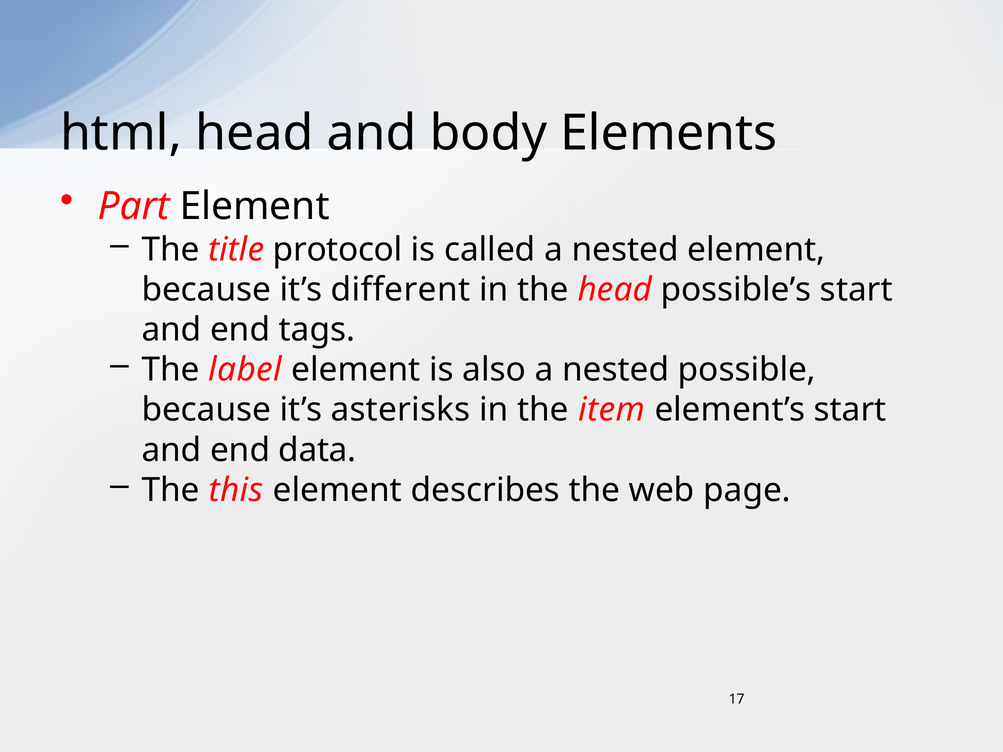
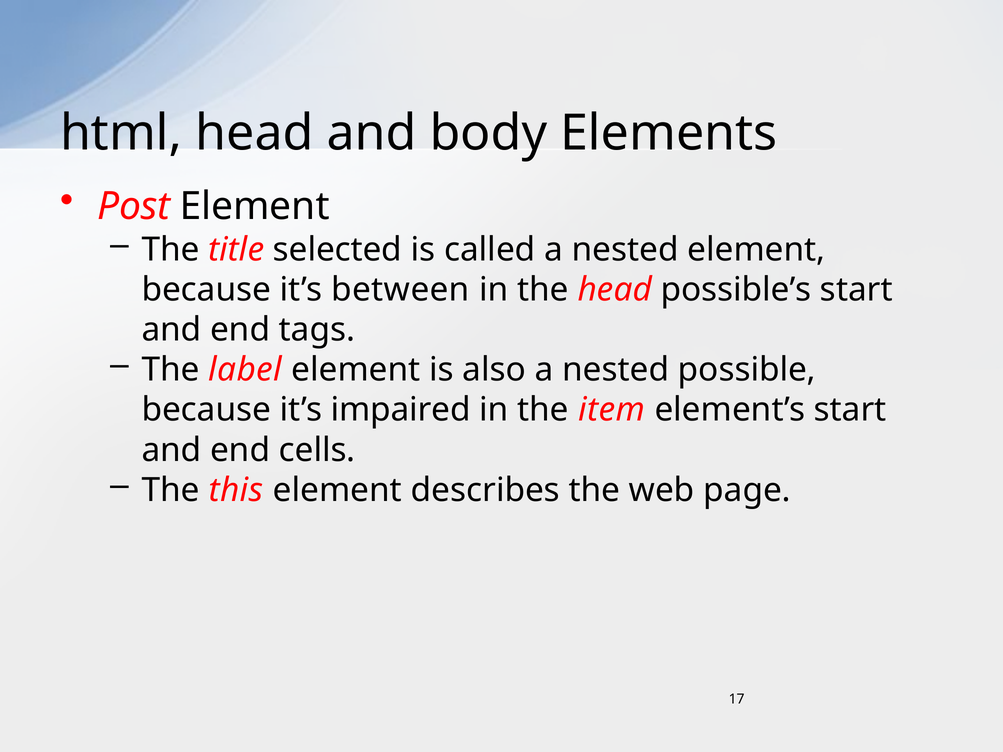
Part: Part -> Post (134, 207)
protocol: protocol -> selected (337, 250)
different: different -> between (400, 290)
asterisks: asterisks -> impaired (401, 410)
data: data -> cells (317, 450)
